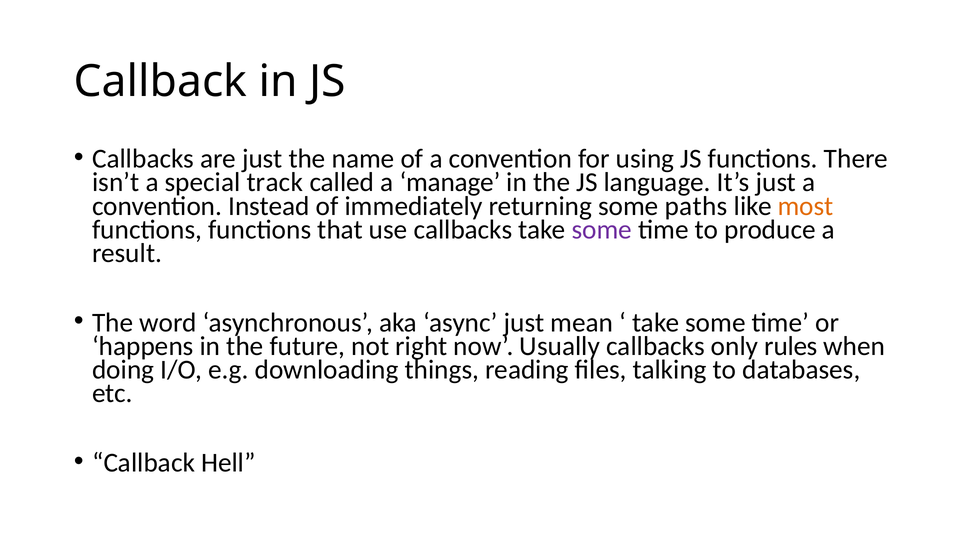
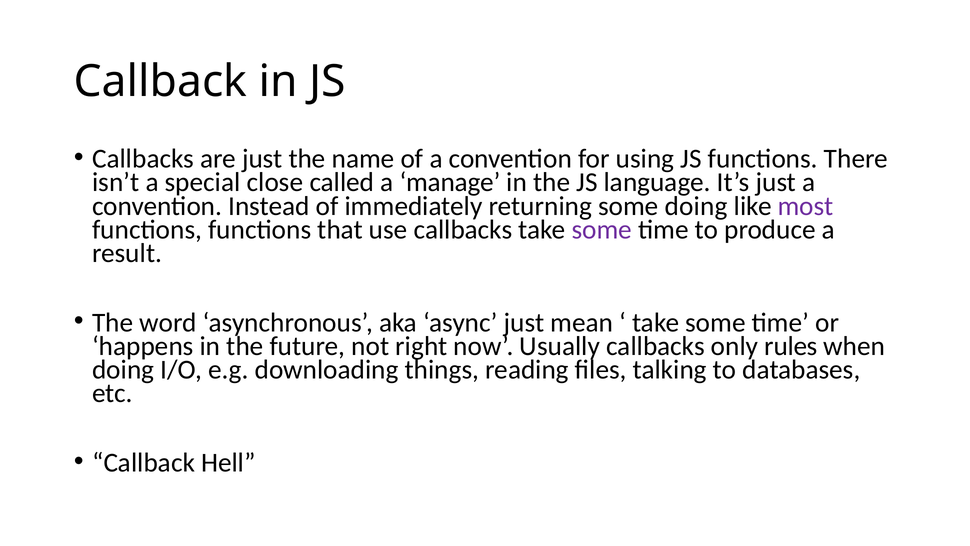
track: track -> close (275, 182)
some paths: paths -> doing (696, 206)
most colour: orange -> purple (805, 206)
